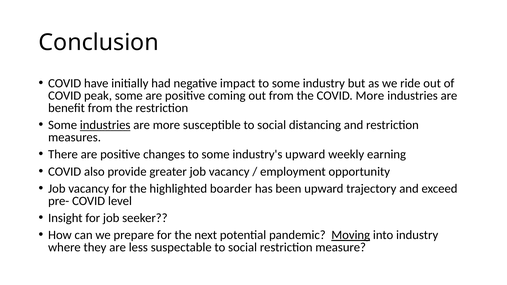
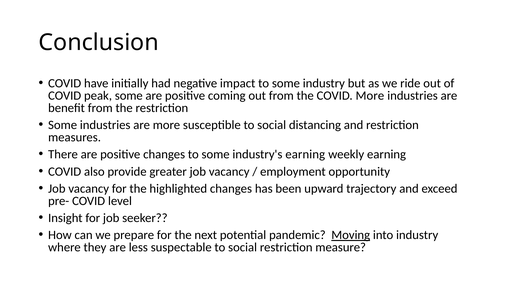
industries underline: present -> none (105, 125)
industry's upward: upward -> earning (305, 155)
highlighted boarder: boarder -> changes (231, 189)
